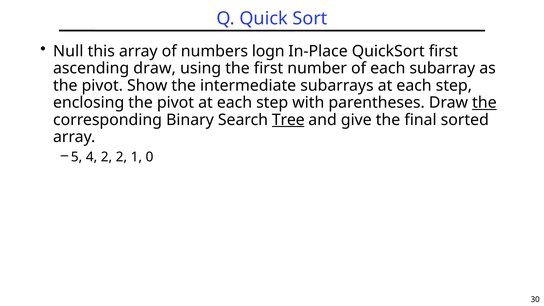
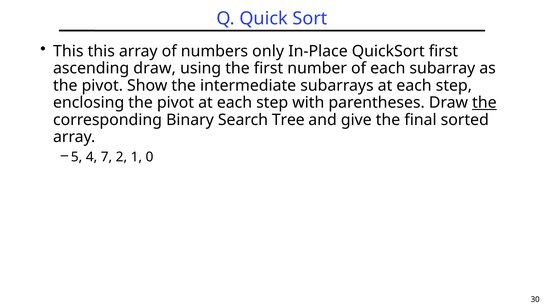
Null: Null -> This (68, 51)
logn: logn -> only (268, 51)
Tree underline: present -> none (288, 120)
4 2: 2 -> 7 (106, 157)
